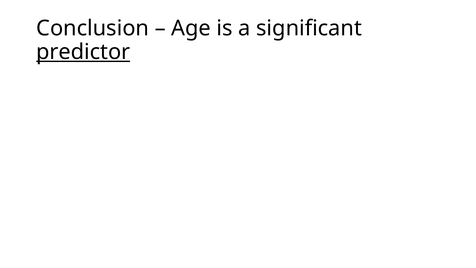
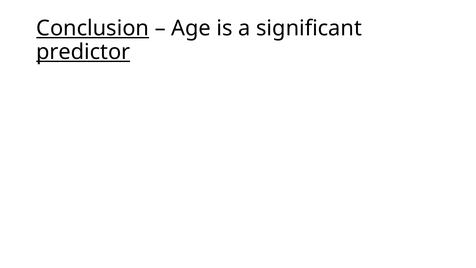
Conclusion underline: none -> present (93, 28)
